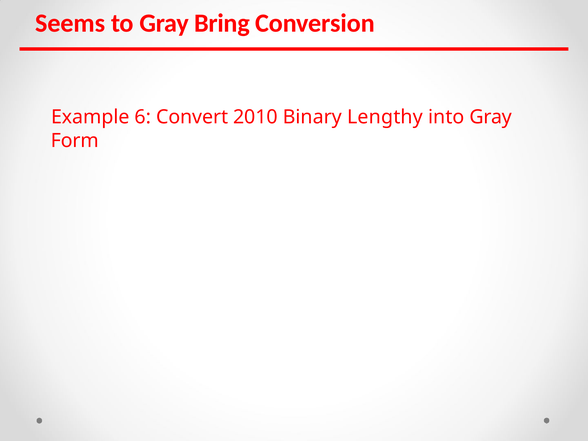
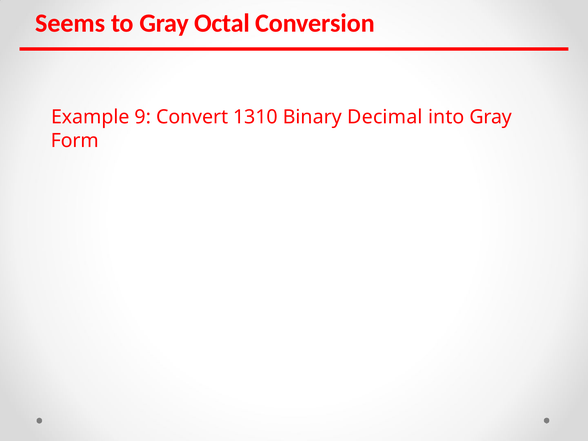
Bring: Bring -> Octal (222, 23)
6: 6 -> 9 (143, 117)
2010: 2010 -> 1310 (256, 117)
Lengthy: Lengthy -> Decimal (385, 117)
